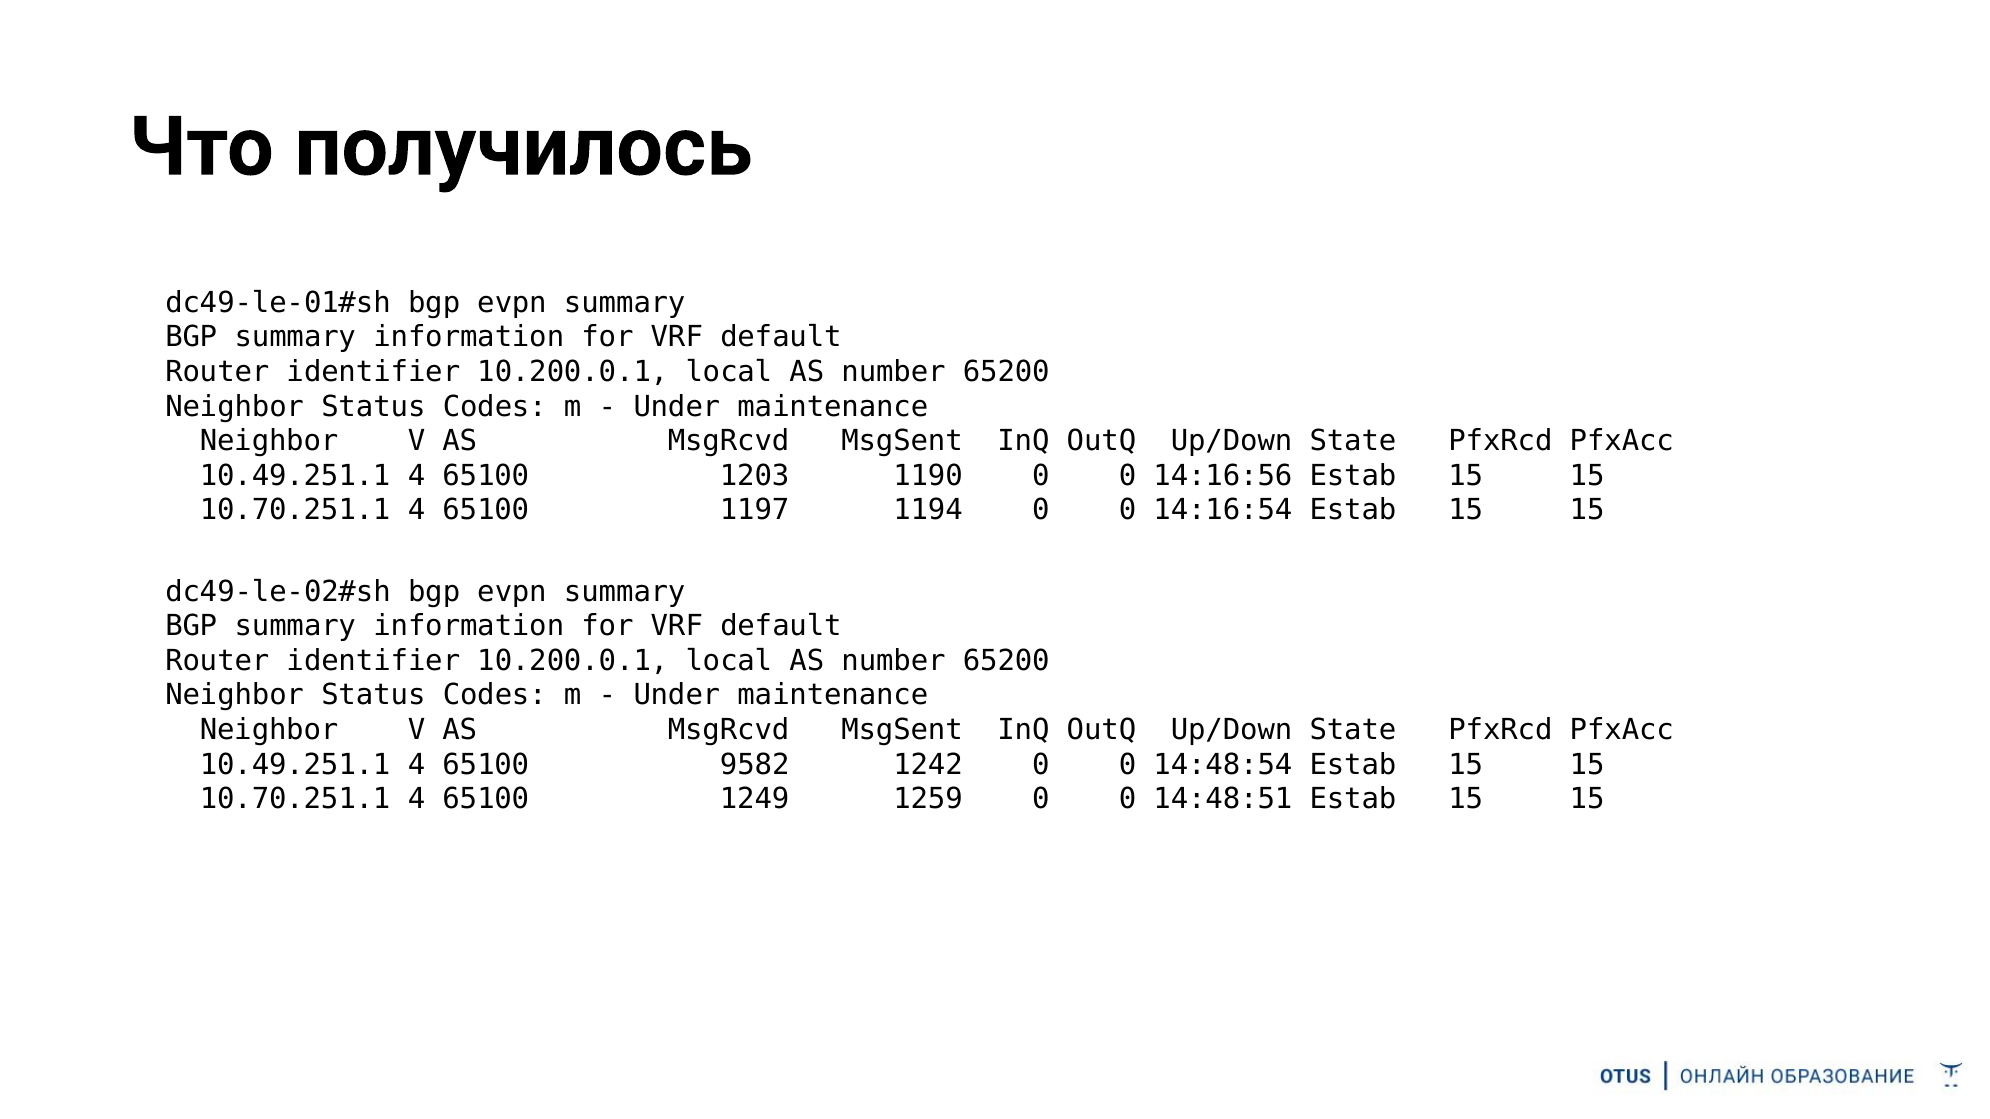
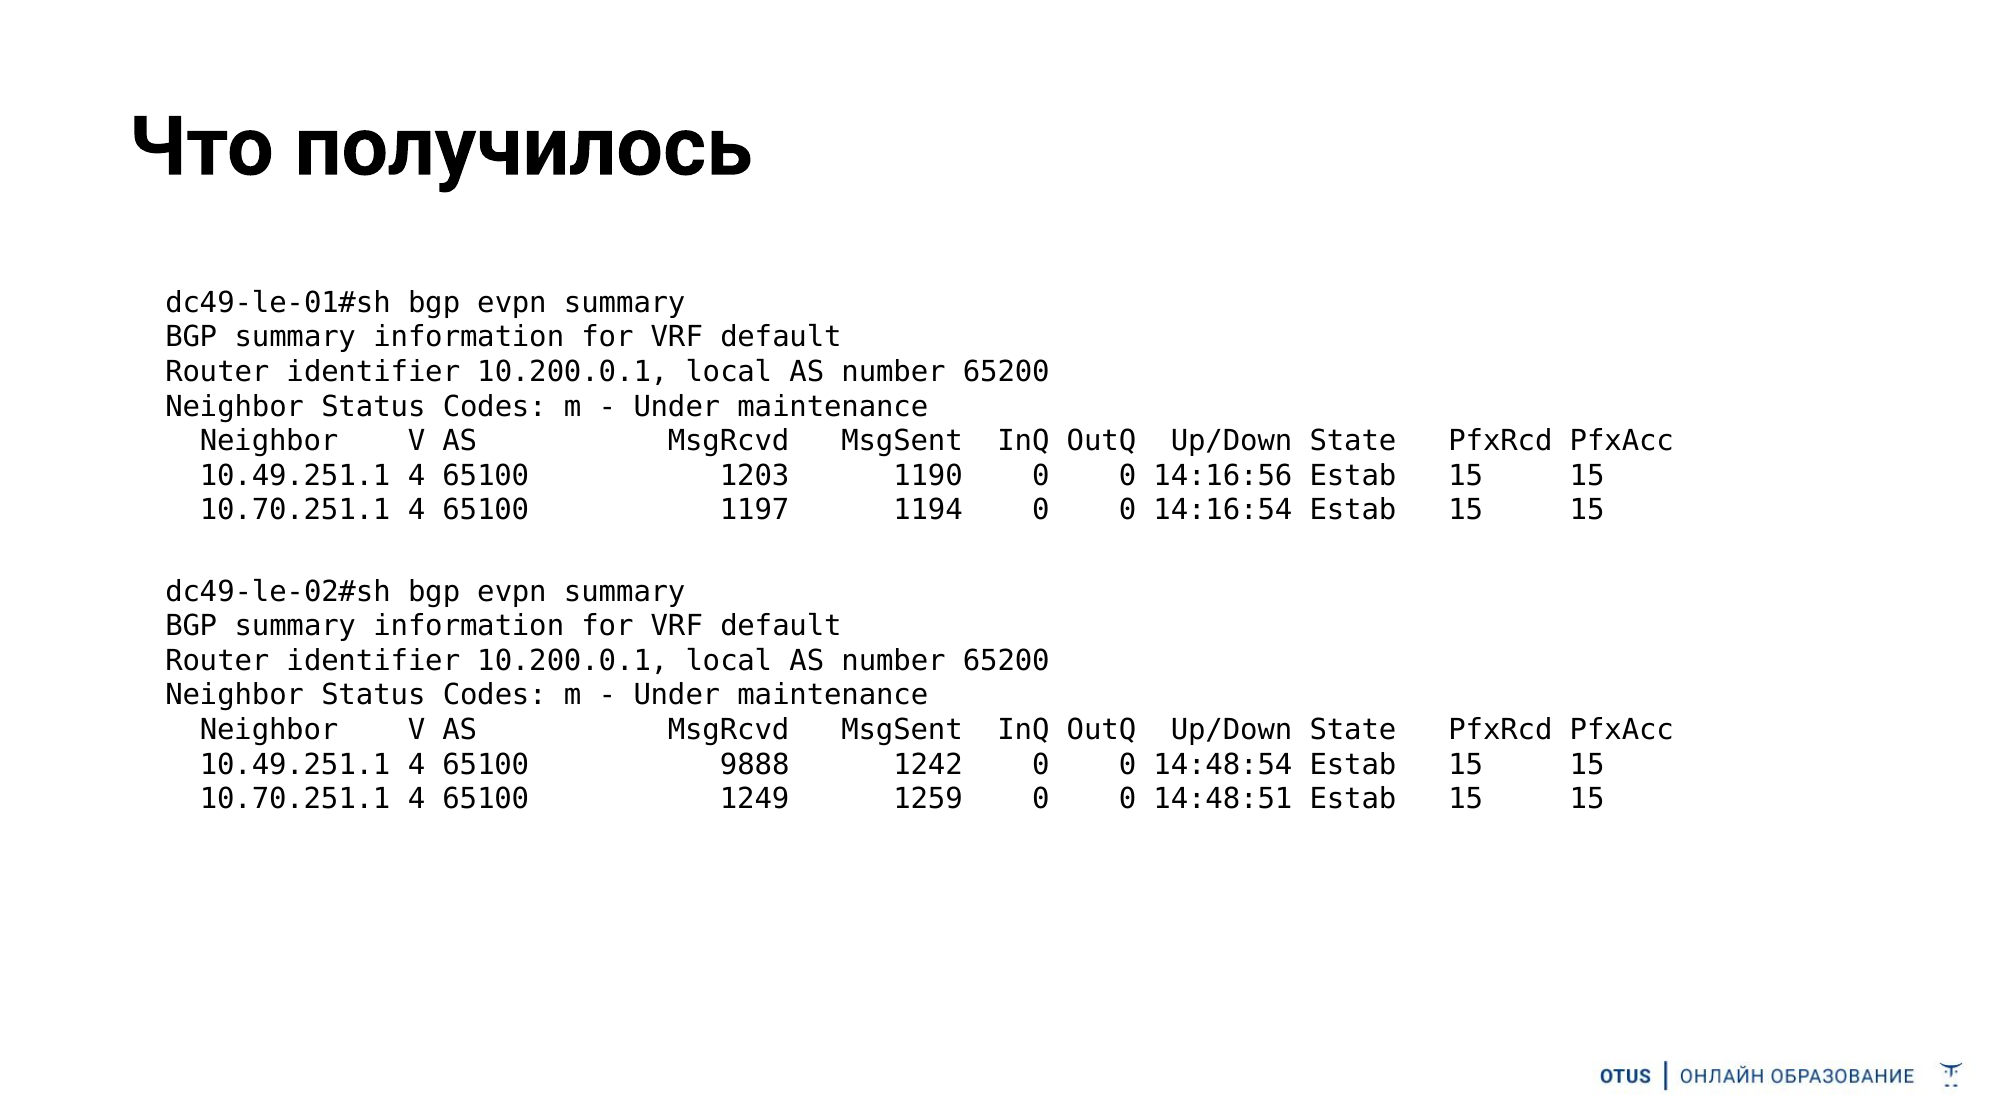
9582: 9582 -> 9888 (755, 765)
